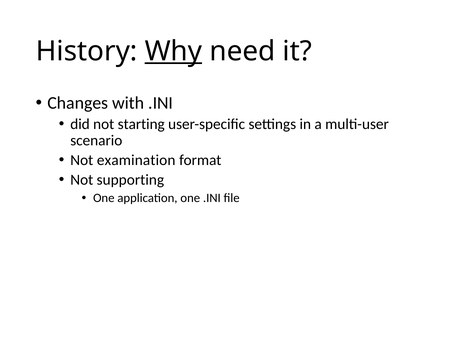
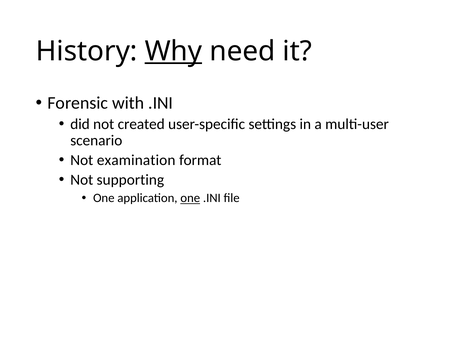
Changes: Changes -> Forensic (78, 103)
starting: starting -> created (141, 124)
one underline: none -> present (190, 198)
